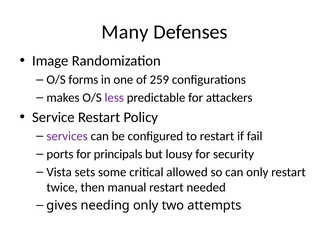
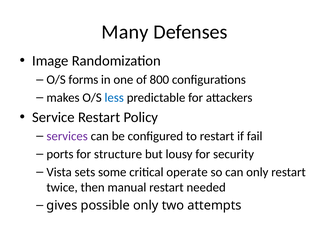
259: 259 -> 800 (159, 80)
less colour: purple -> blue (114, 98)
principals: principals -> structure (118, 154)
allowed: allowed -> operate (187, 172)
needing: needing -> possible (105, 205)
